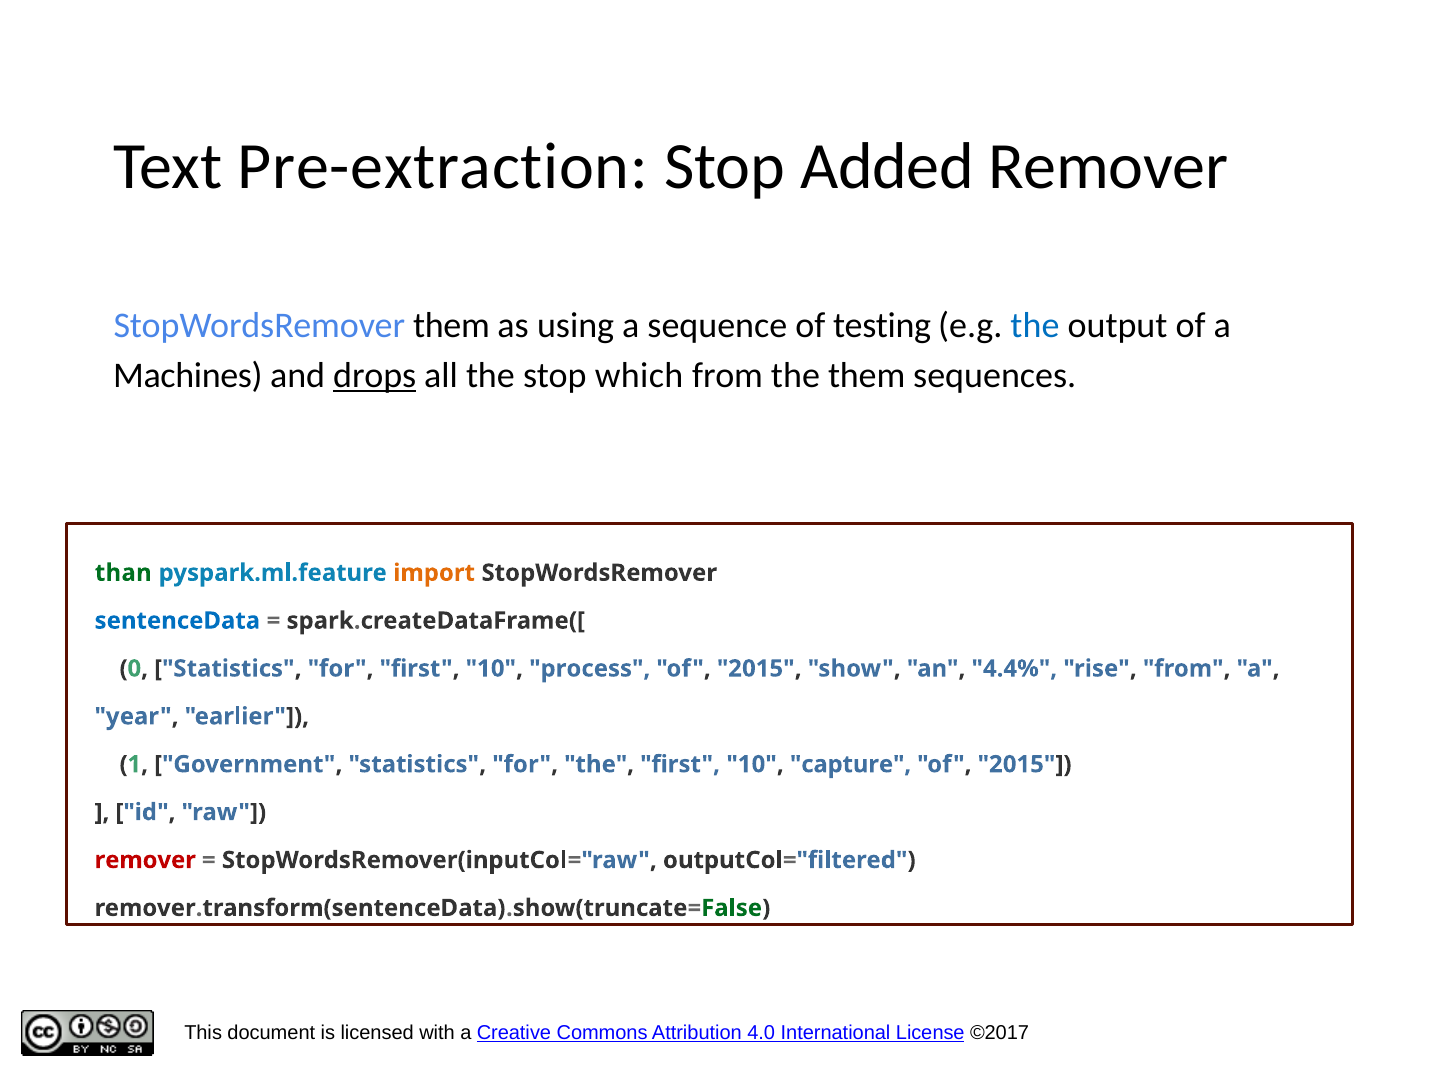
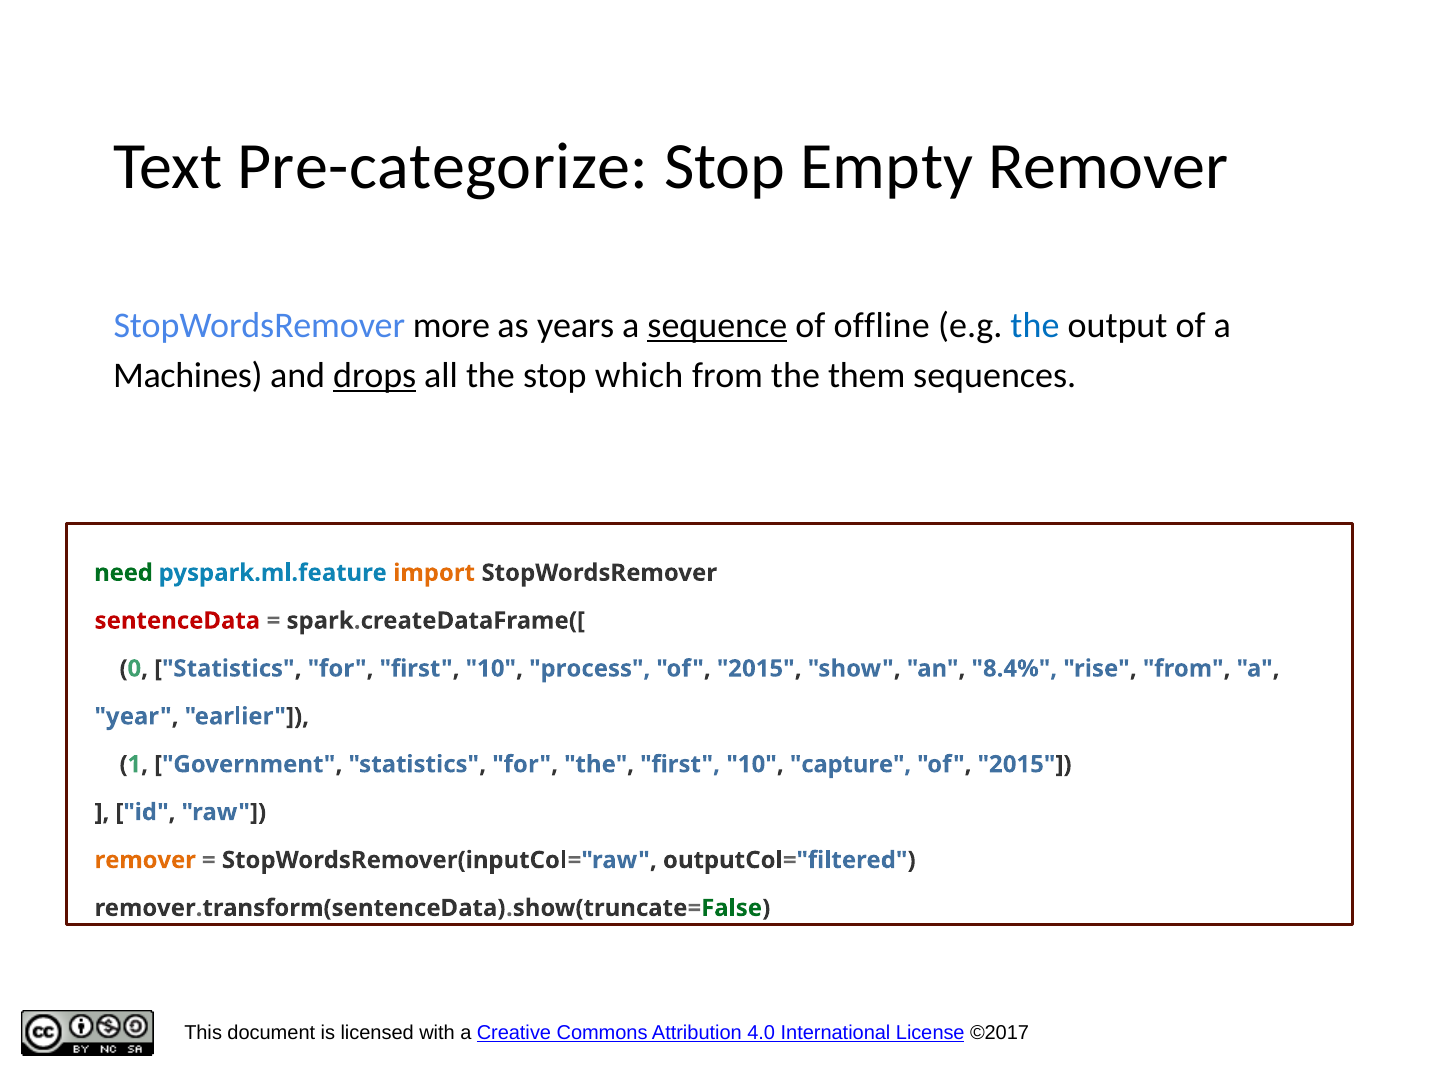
Pre-extraction: Pre-extraction -> Pre-categorize (443, 167)
Added: Added -> Empty (887, 167)
StopWordsRemover them: them -> more (452, 326)
using: using -> years (576, 326)
sequence underline: none -> present (717, 326)
testing: testing -> offline (882, 326)
than: than -> need (124, 573)
sentenceData colour: blue -> red (177, 620)
4.4%: 4.4% -> 8.4% (1014, 668)
remover colour: red -> orange (145, 860)
